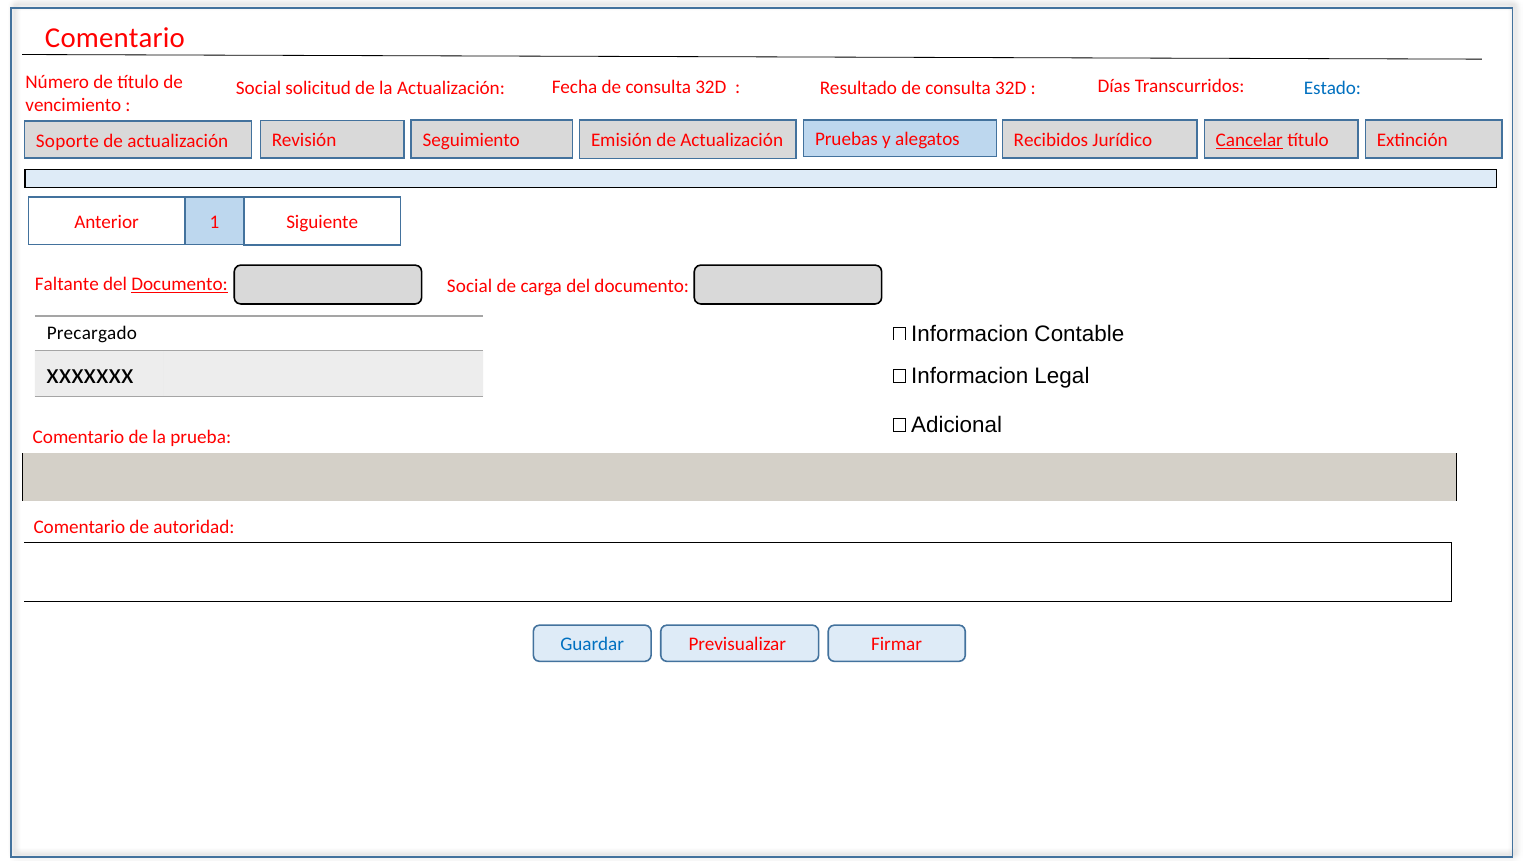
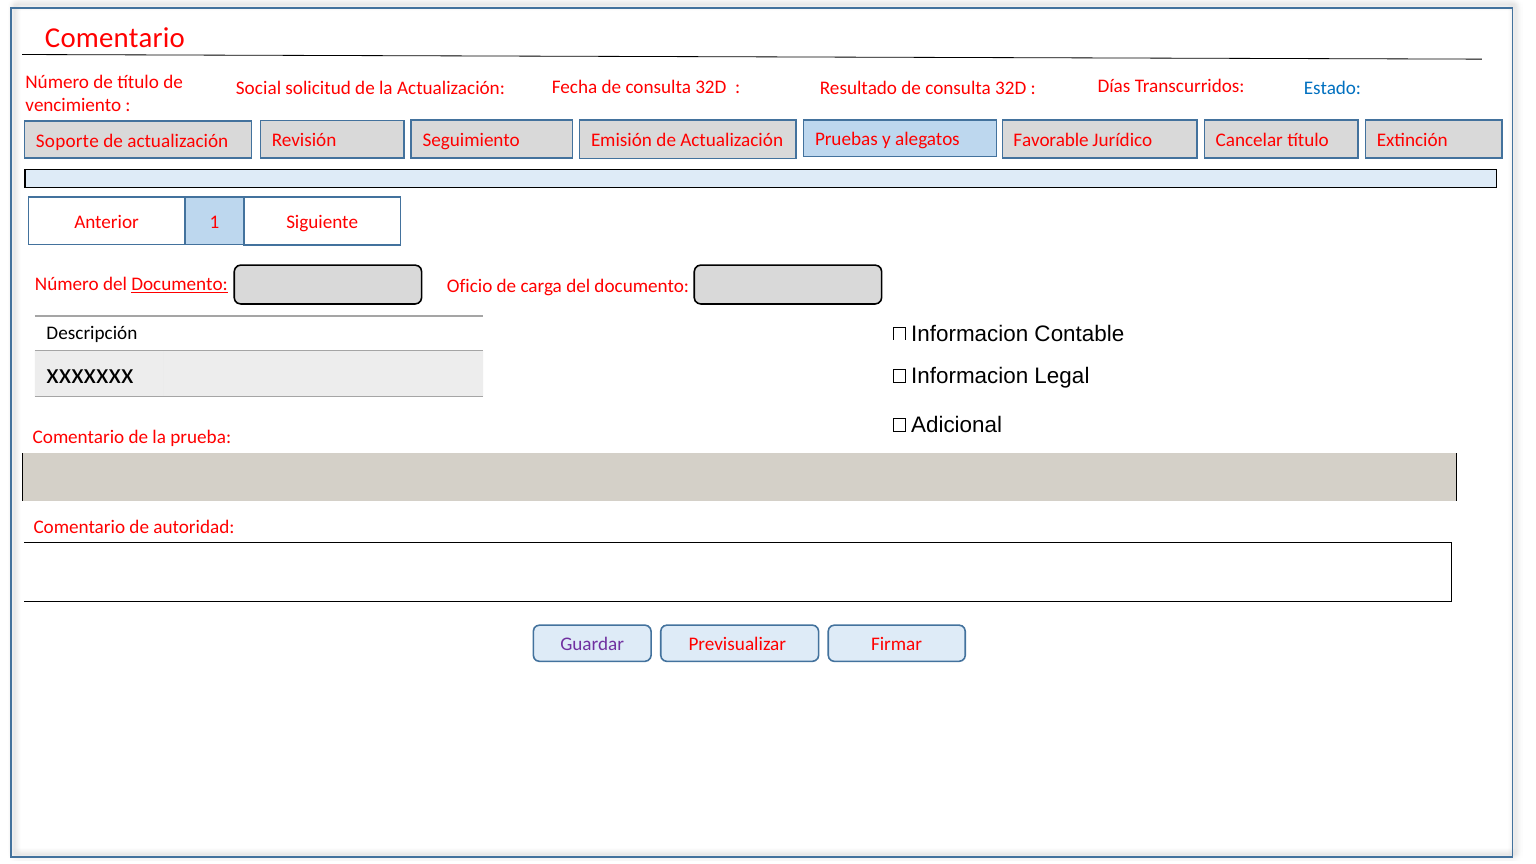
Recibidos: Recibidos -> Favorable (1051, 140)
Cancelar underline: present -> none (1249, 140)
Faltante: Faltante -> Número (67, 284)
Social: Social -> Oficio (470, 287)
Precargado: Precargado -> Descripción (92, 334)
Guardar colour: blue -> purple (592, 645)
